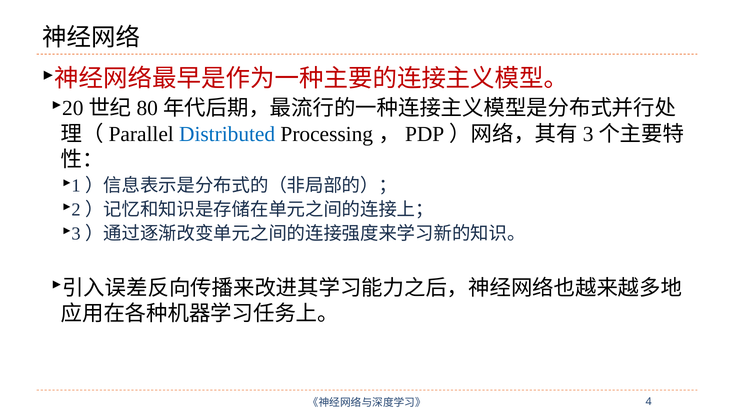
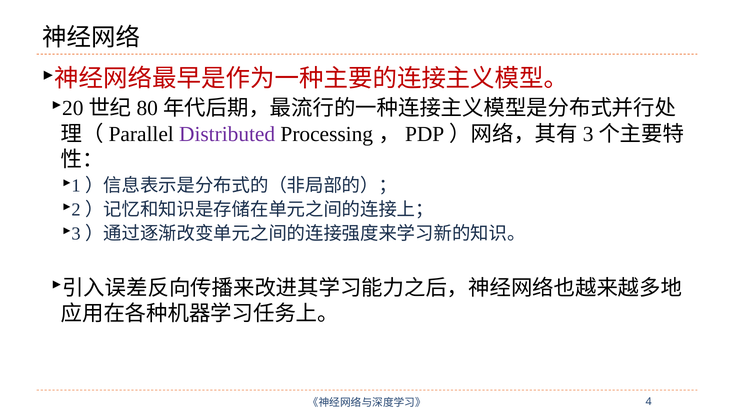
Distributed colour: blue -> purple (227, 134)
